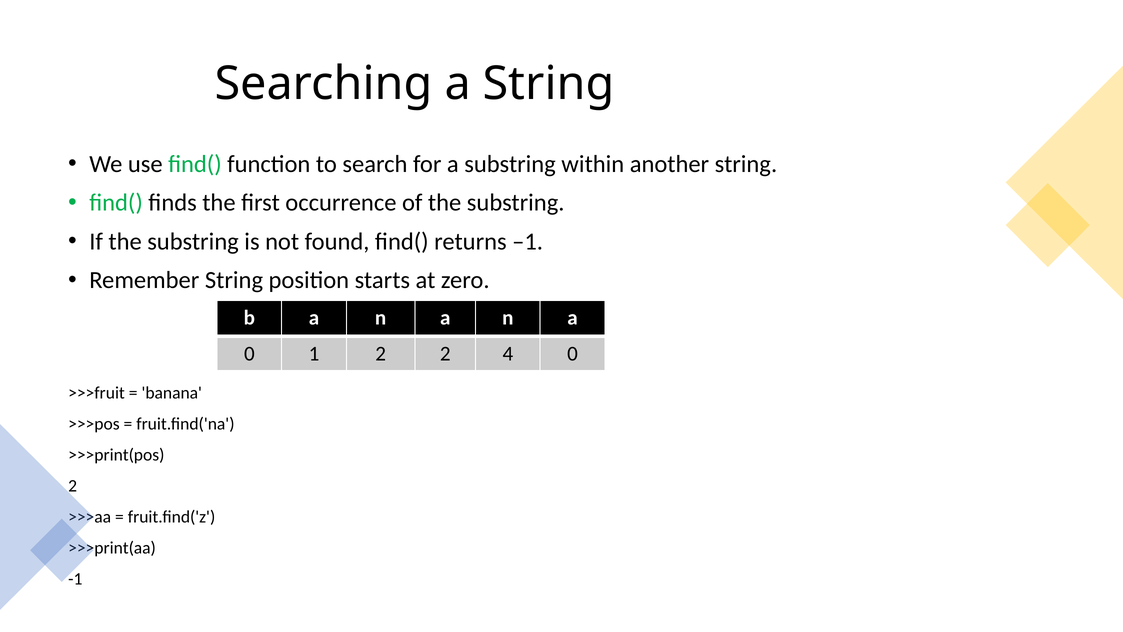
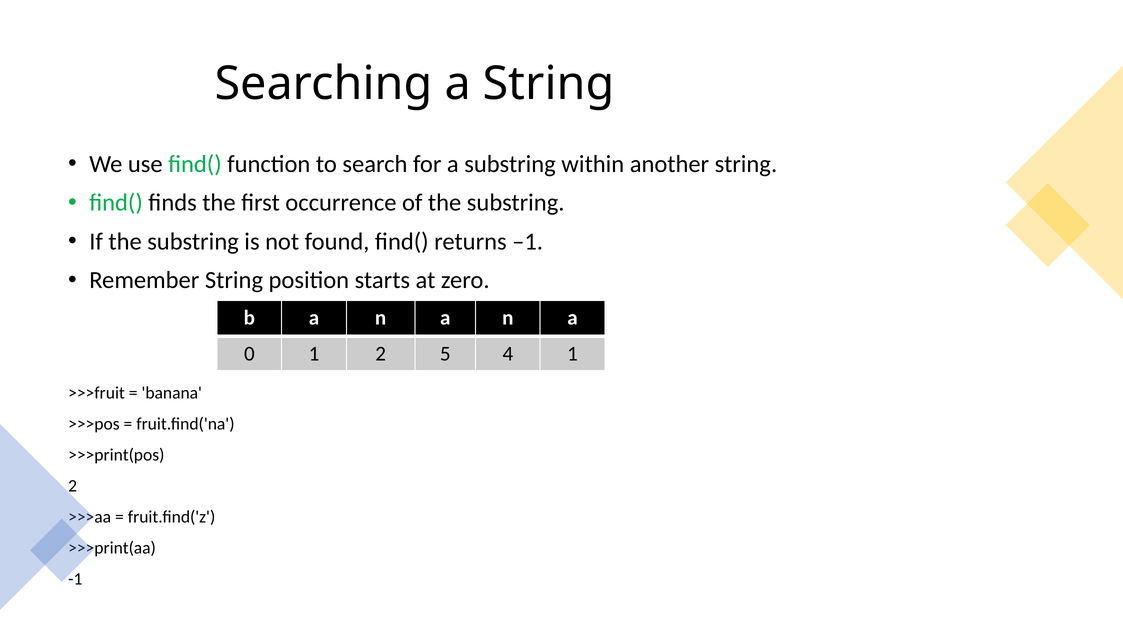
2 2: 2 -> 5 (445, 353)
4 0: 0 -> 1 (572, 353)
